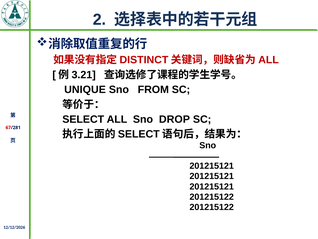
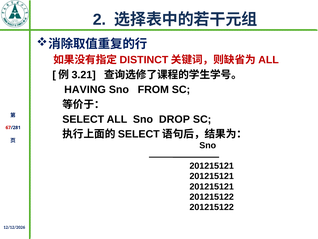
UNIQUE: UNIQUE -> HAVING (85, 89)
